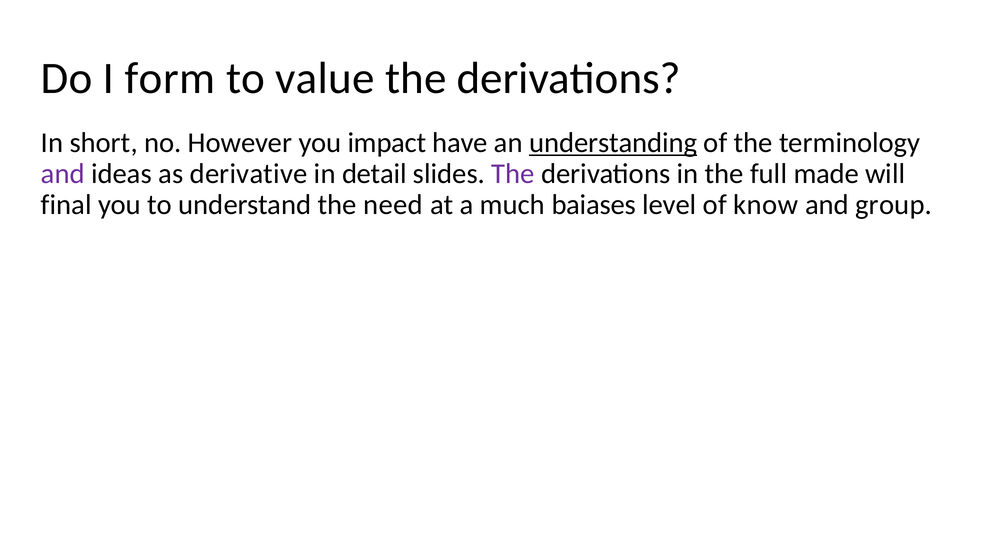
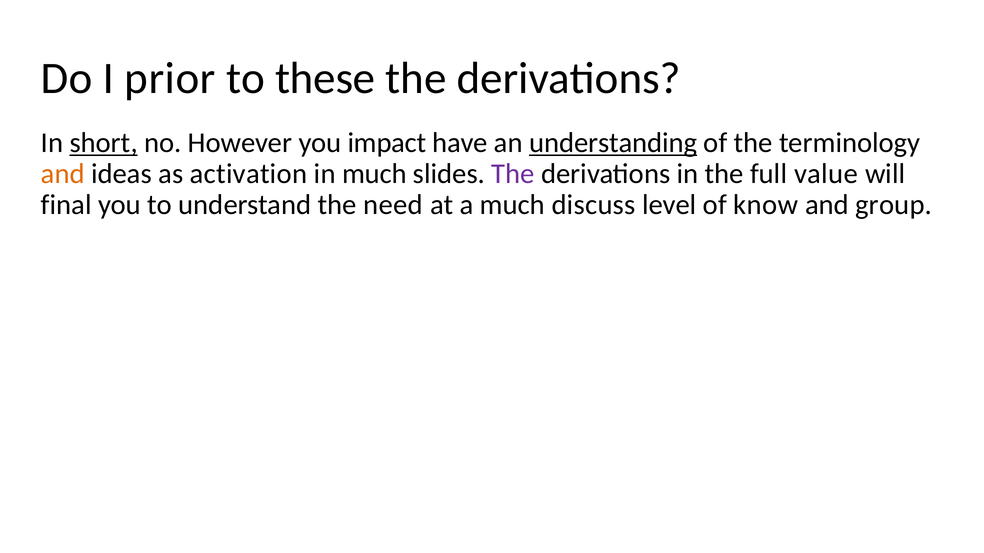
form: form -> prior (170, 78)
value: value -> these (325, 78)
short underline: none -> present (104, 143)
and colour: purple -> orange (63, 174)
derivative: derivative -> activation (249, 174)
in detail: detail -> much (374, 174)
made: made -> value (826, 174)
baiases: baiases -> discuss (594, 205)
